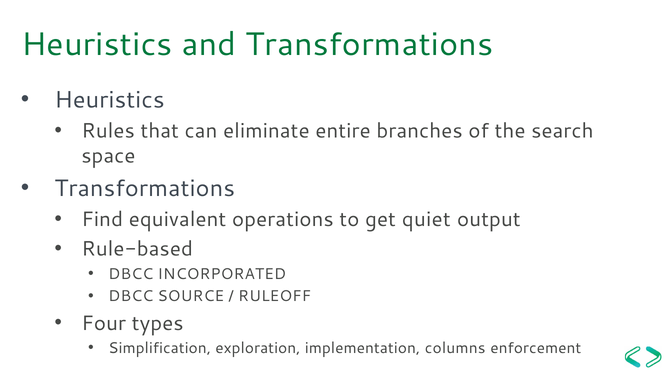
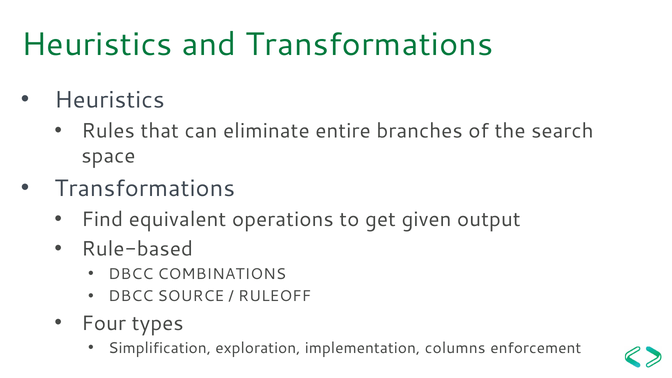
quiet: quiet -> given (426, 219)
INCORPORATED: INCORPORATED -> COMBINATIONS (222, 274)
